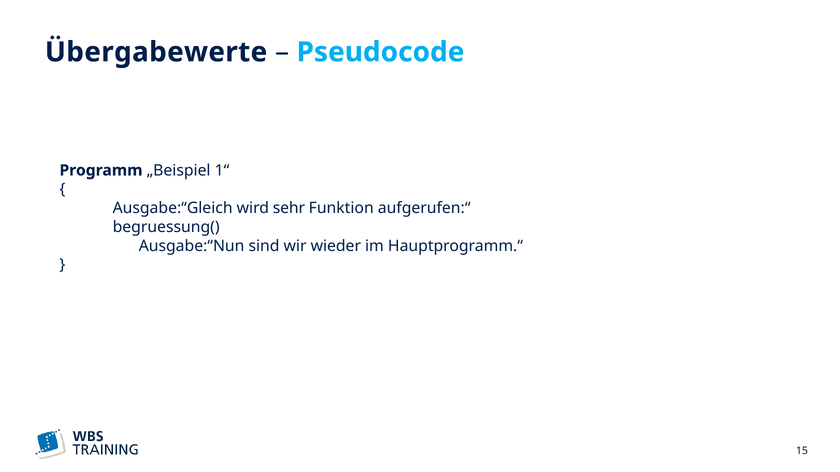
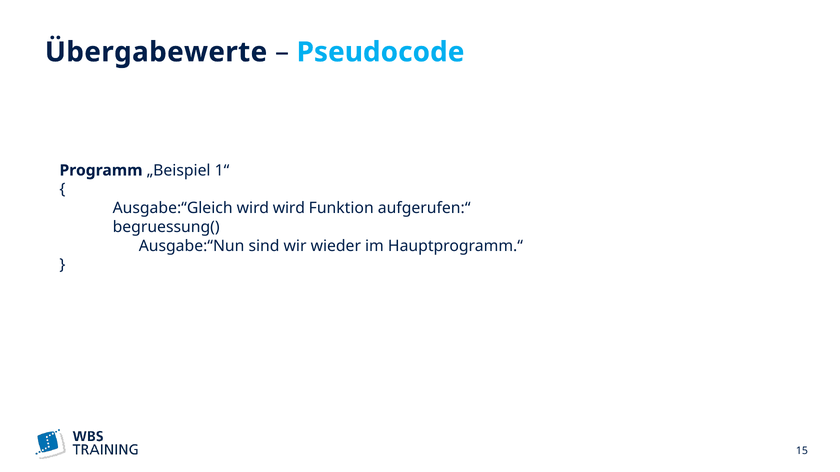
wird sehr: sehr -> wird (289, 208)
